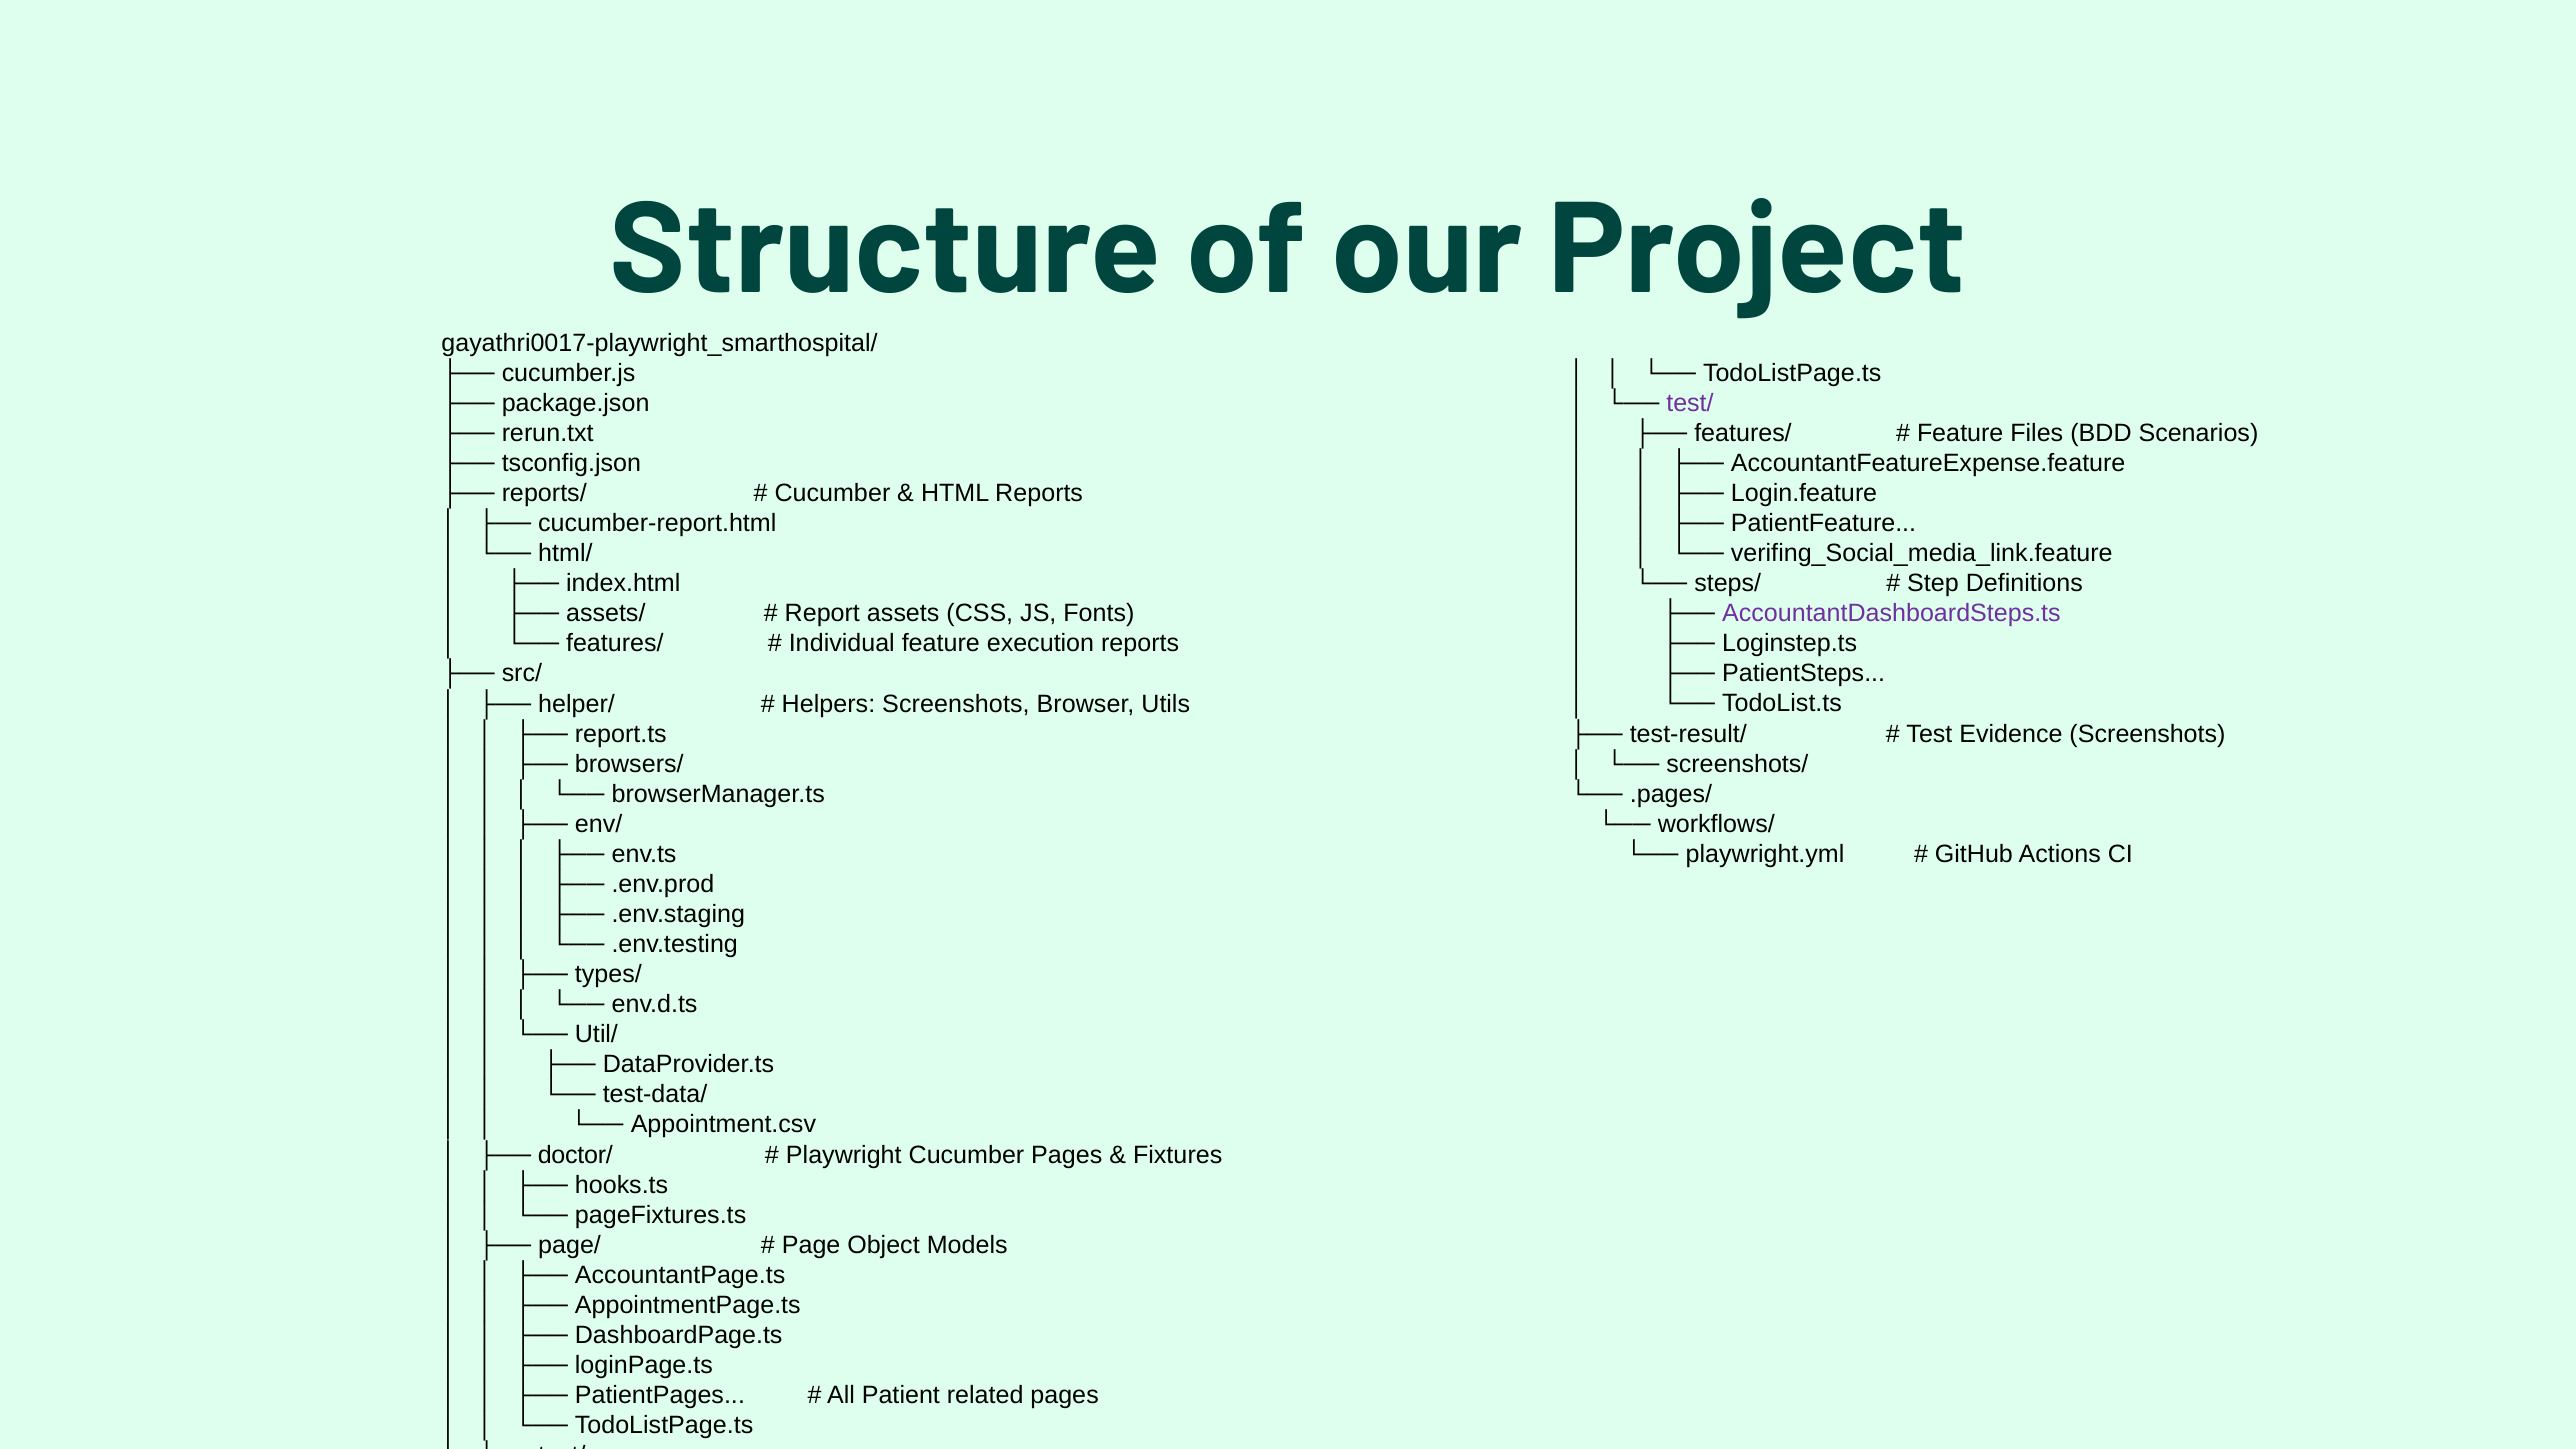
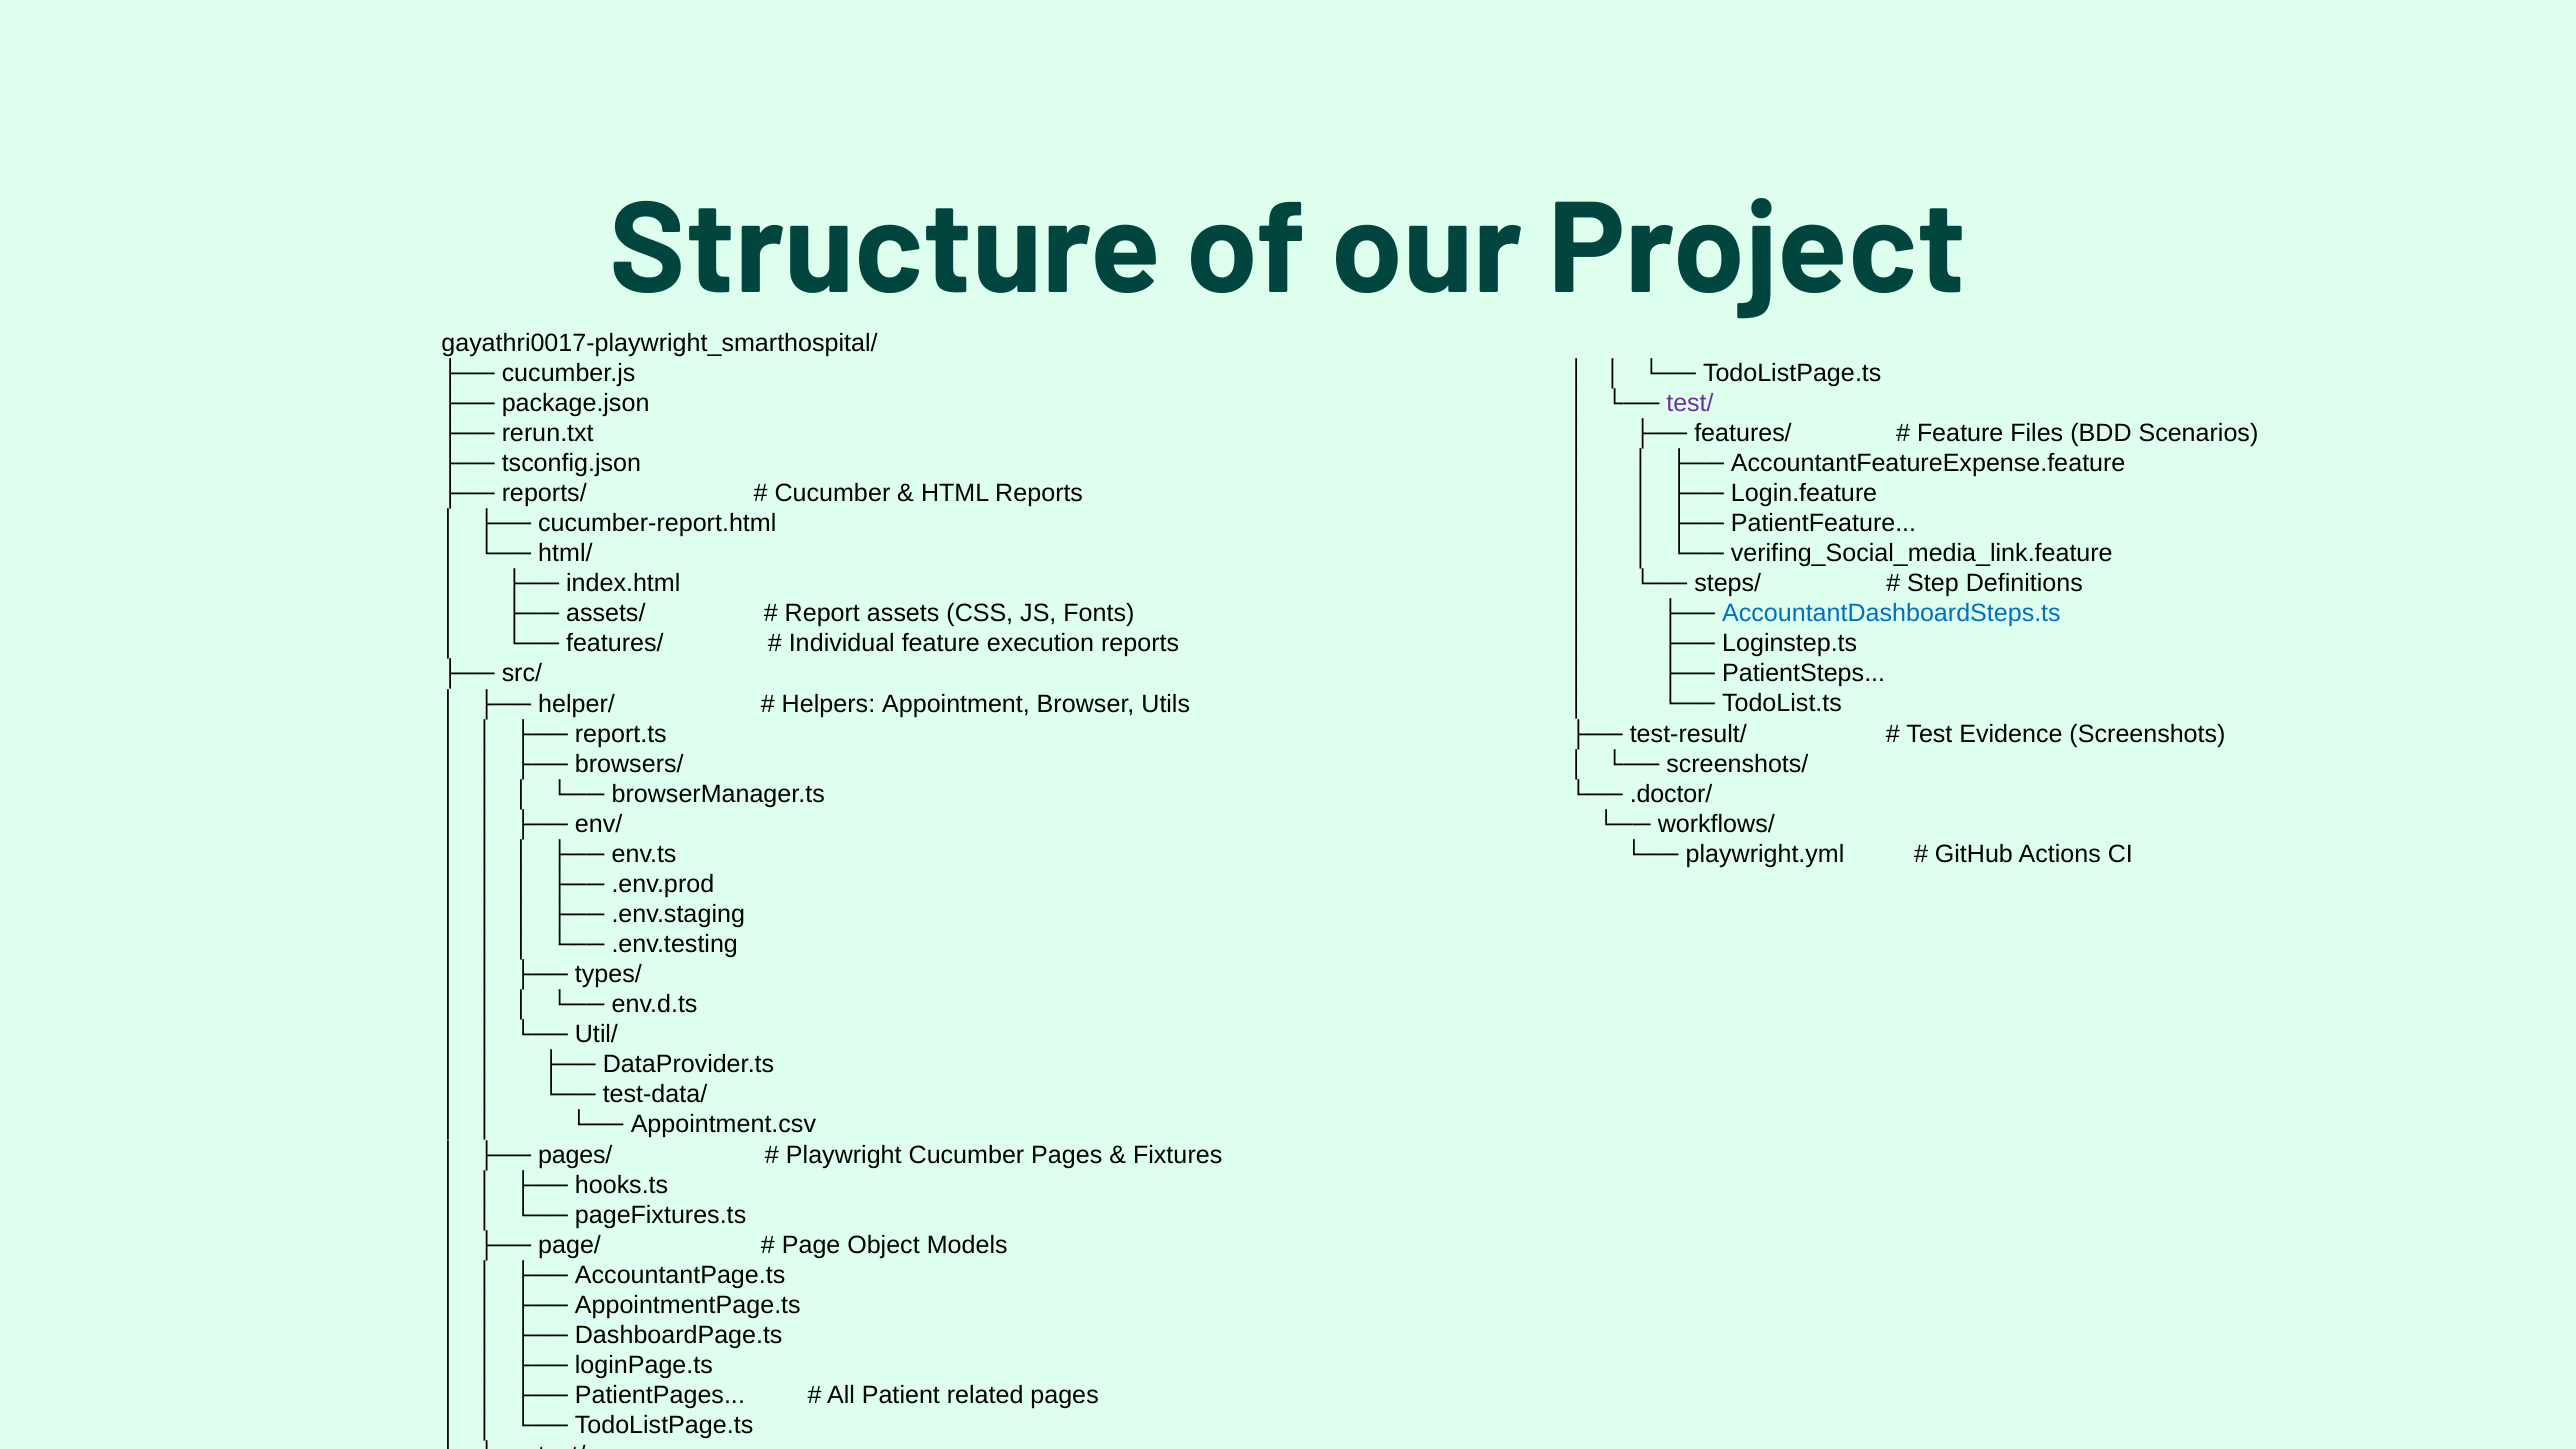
AccountantDashboardSteps.ts colour: purple -> blue (1891, 613)
Helpers Screenshots: Screenshots -> Appointment (956, 704)
.pages/: .pages/ -> .doctor/ (1671, 794)
doctor/: doctor/ -> pages/ (575, 1155)
